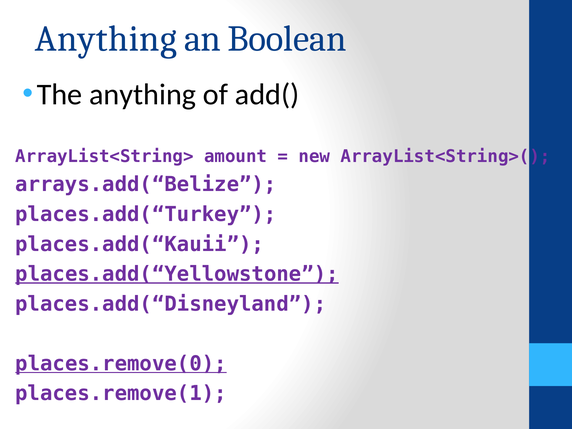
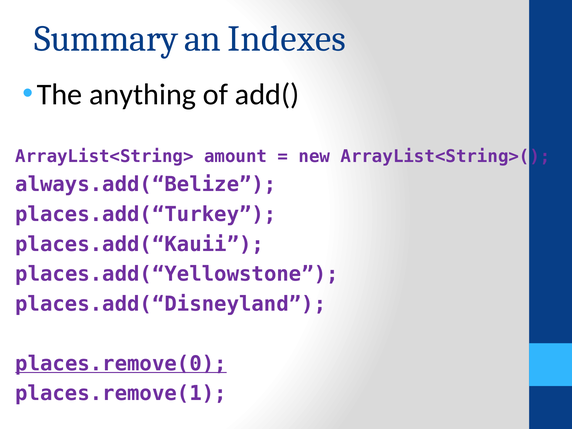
Anything: Anything -> Summary (106, 39)
Boolean: Boolean -> Indexes (287, 39)
arrays.add(“Belize: arrays.add(“Belize -> always.add(“Belize (146, 184)
places.add(“Yellowstone underline: present -> none (177, 274)
